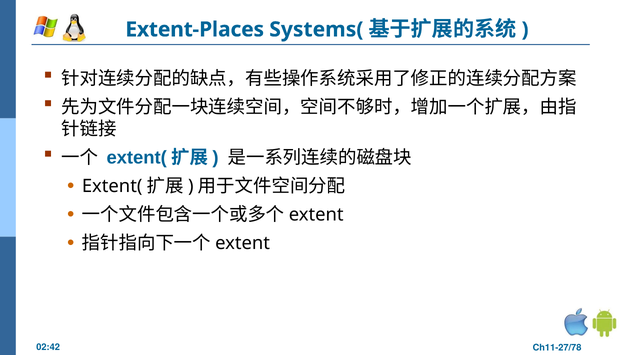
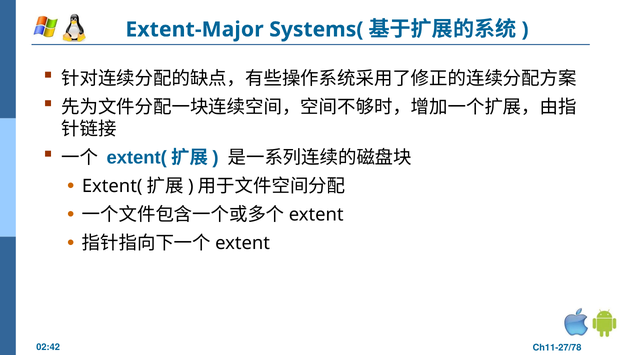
Extent-Places: Extent-Places -> Extent-Major (195, 30)
